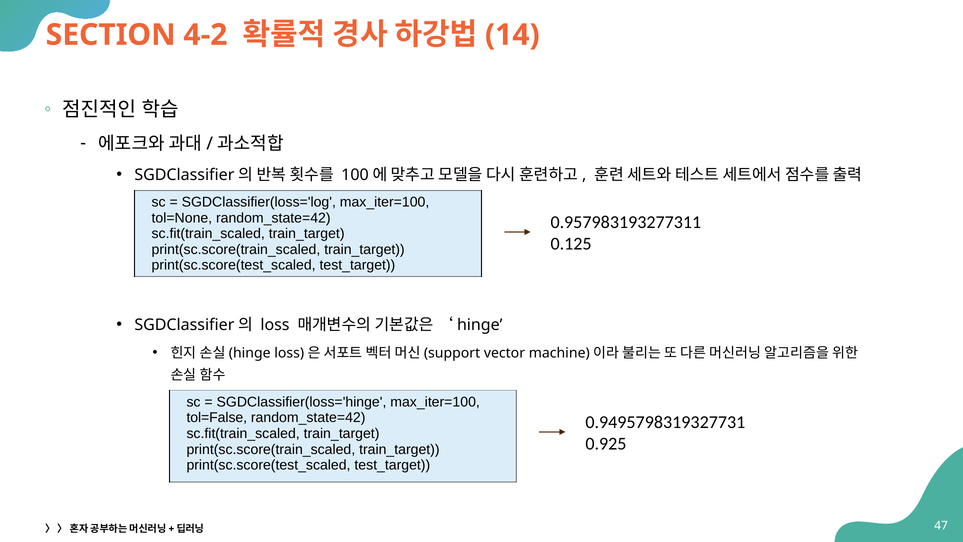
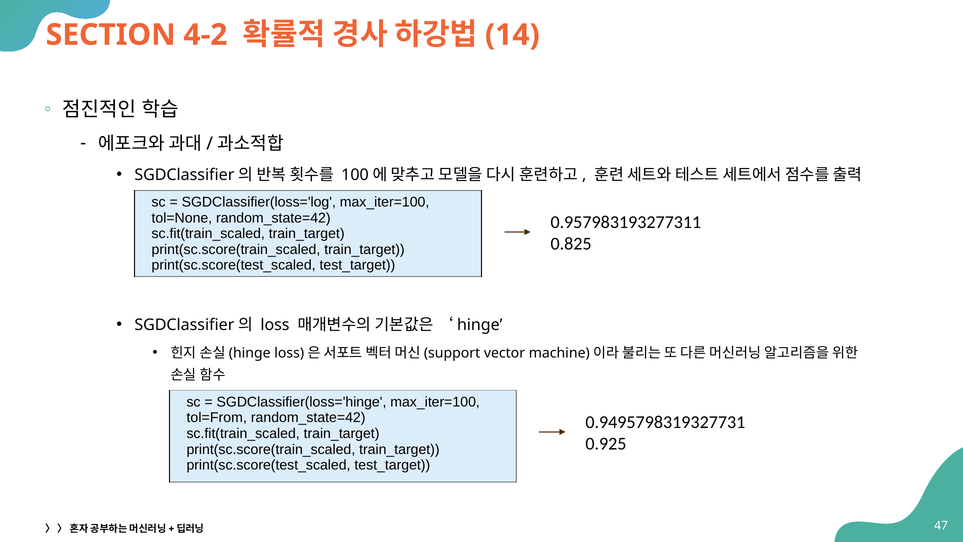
0.125: 0.125 -> 0.825 (571, 244)
tol=False: tol=False -> tol=From (217, 418)
